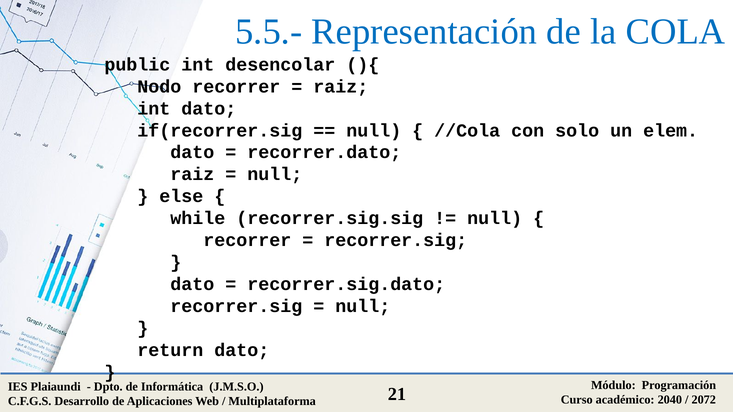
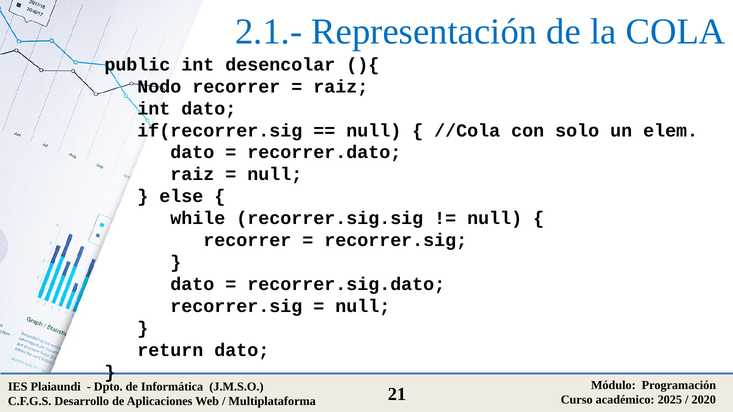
5.5.-: 5.5.- -> 2.1.- (269, 32)
2040: 2040 -> 2025 (670, 400)
2072: 2072 -> 2020 (704, 400)
